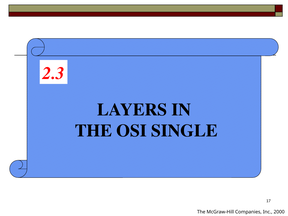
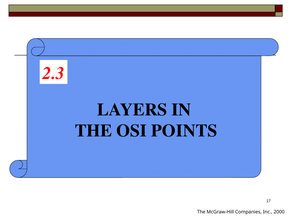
SINGLE: SINGLE -> POINTS (184, 131)
